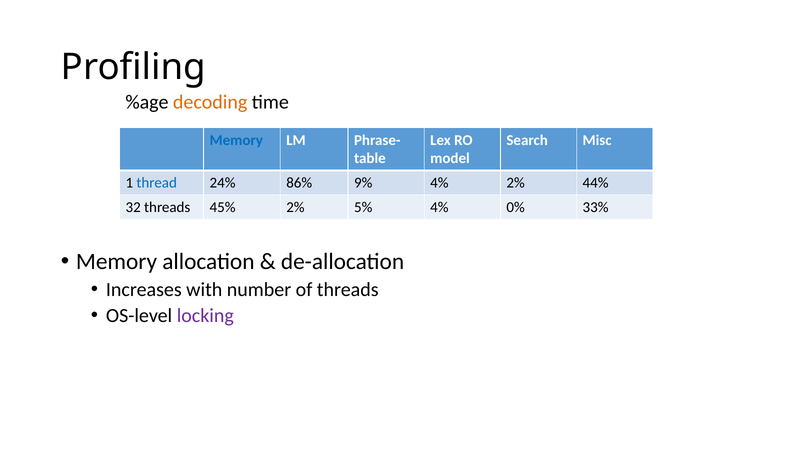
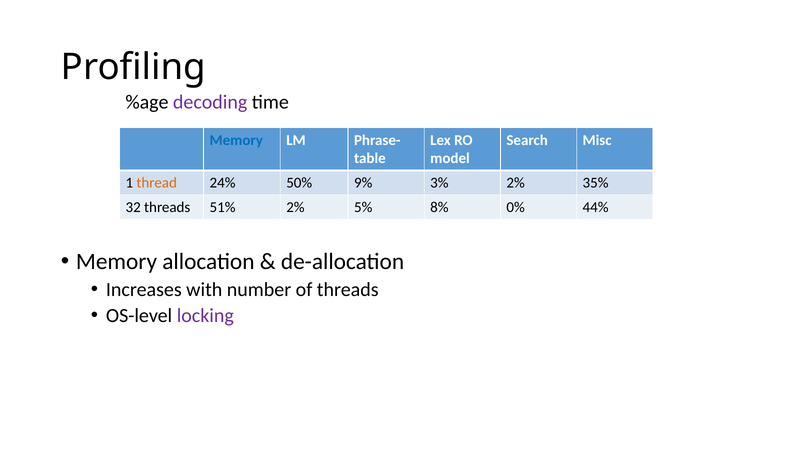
decoding colour: orange -> purple (210, 102)
thread colour: blue -> orange (157, 183)
86%: 86% -> 50% (299, 183)
9% 4%: 4% -> 3% (439, 183)
44%: 44% -> 35% (596, 183)
45%: 45% -> 51% (223, 207)
5% 4%: 4% -> 8% (439, 207)
33%: 33% -> 44% (596, 207)
